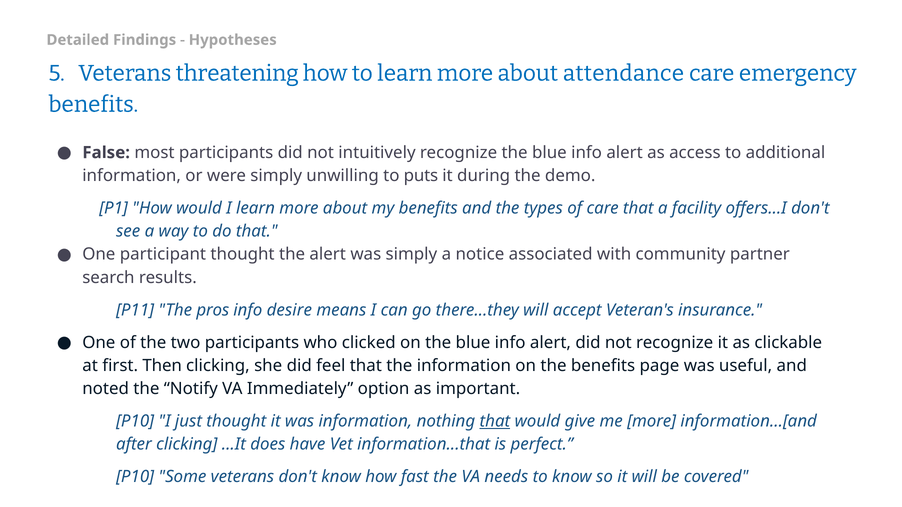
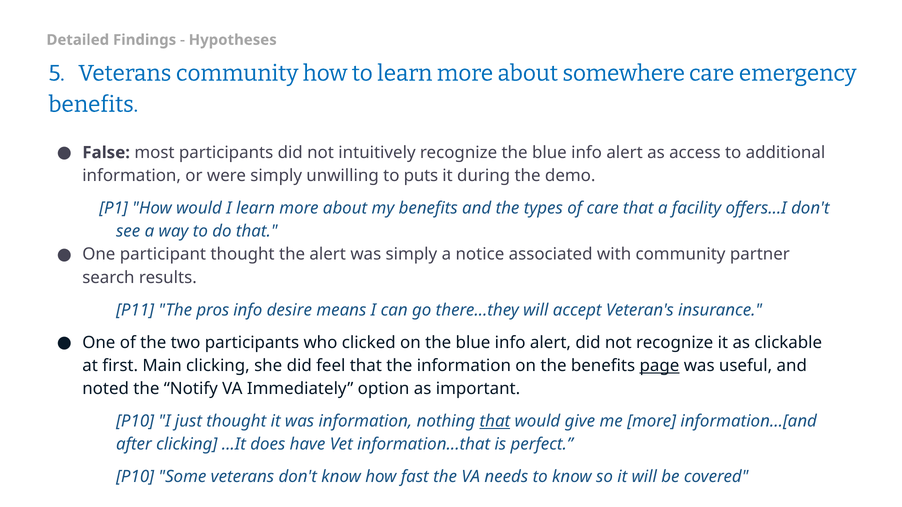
Veterans threatening: threatening -> community (237, 73)
attendance: attendance -> somewhere (624, 73)
Then: Then -> Main (162, 366)
page underline: none -> present (659, 366)
